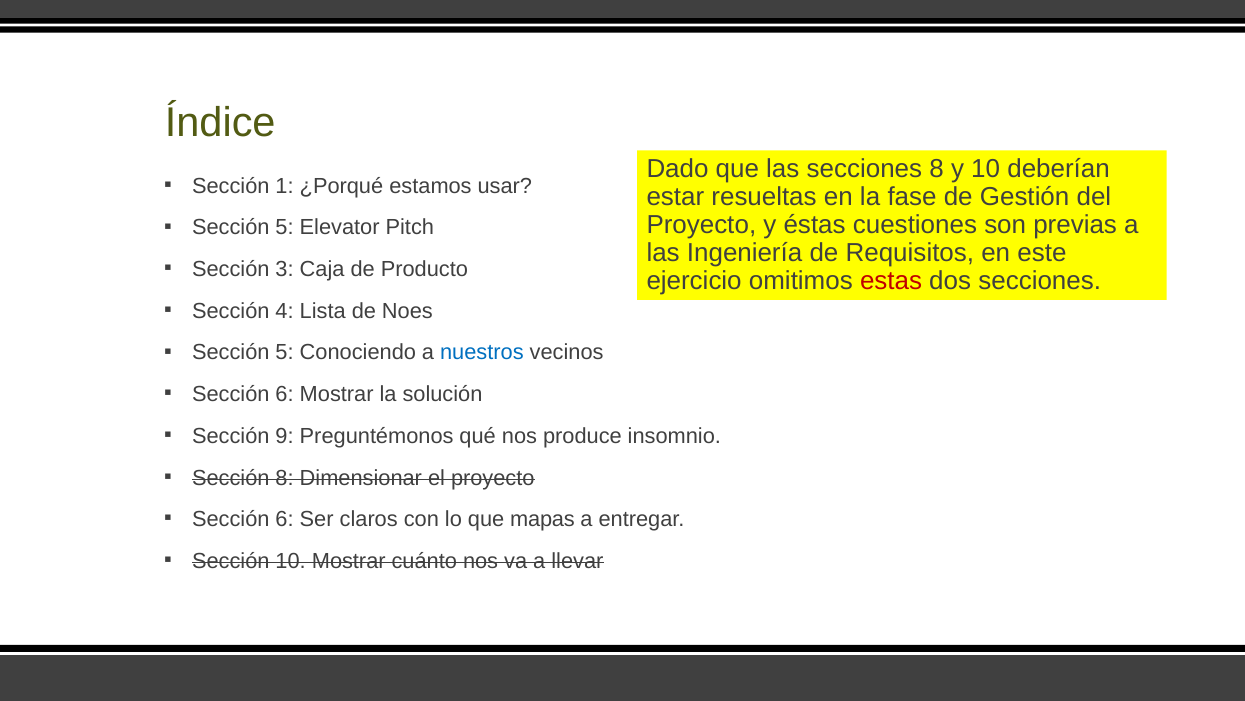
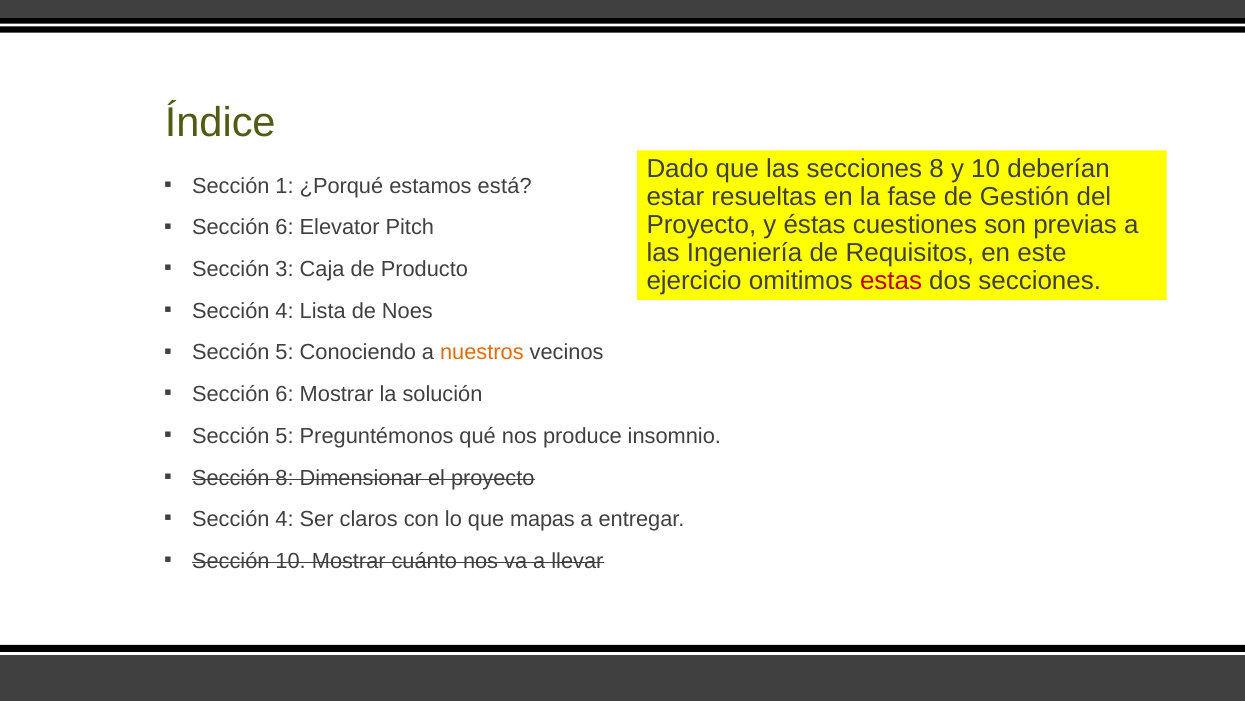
usar: usar -> está (505, 186)
5: 5 -> 6 (285, 228)
nuestros colour: blue -> orange (482, 353)
9: 9 -> 5 (285, 436)
6: 6 -> 4 (285, 519)
